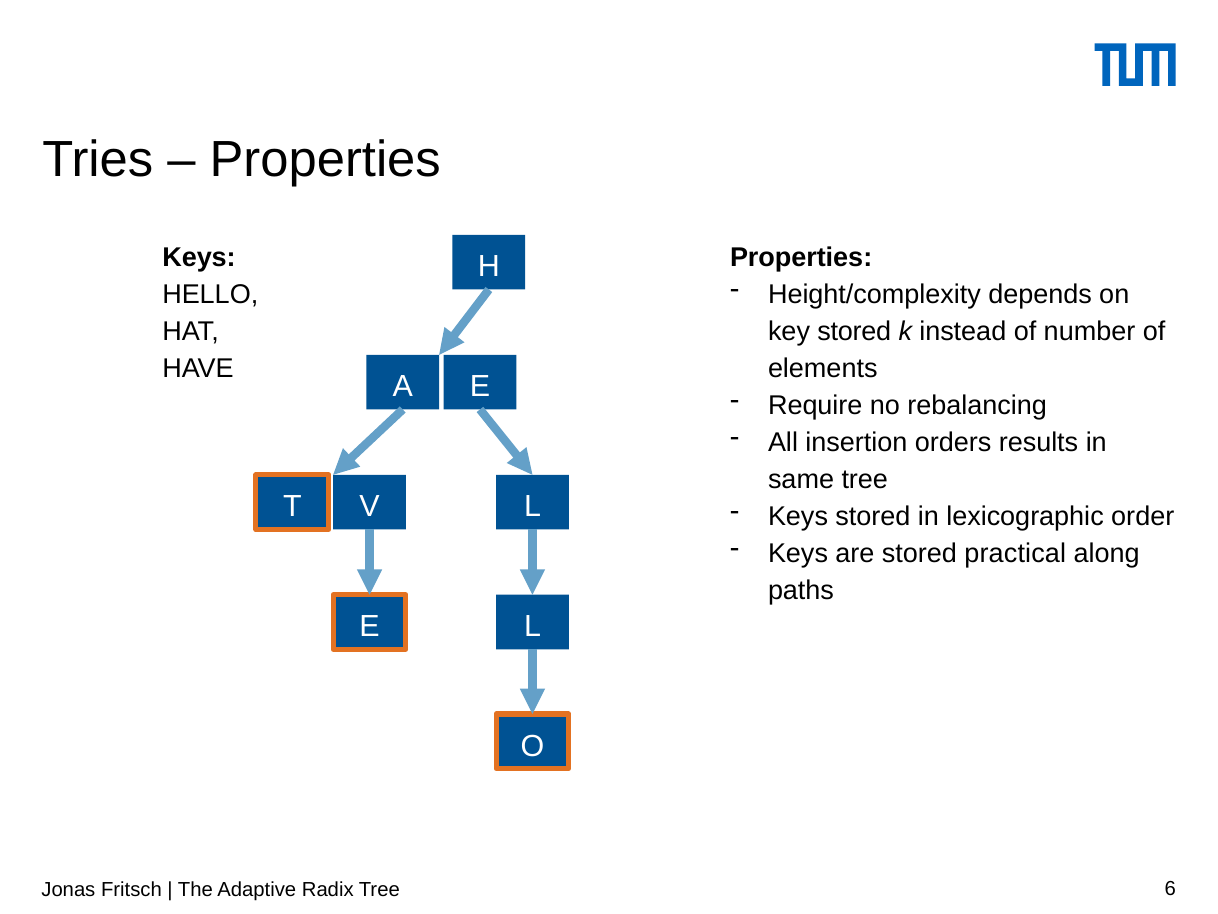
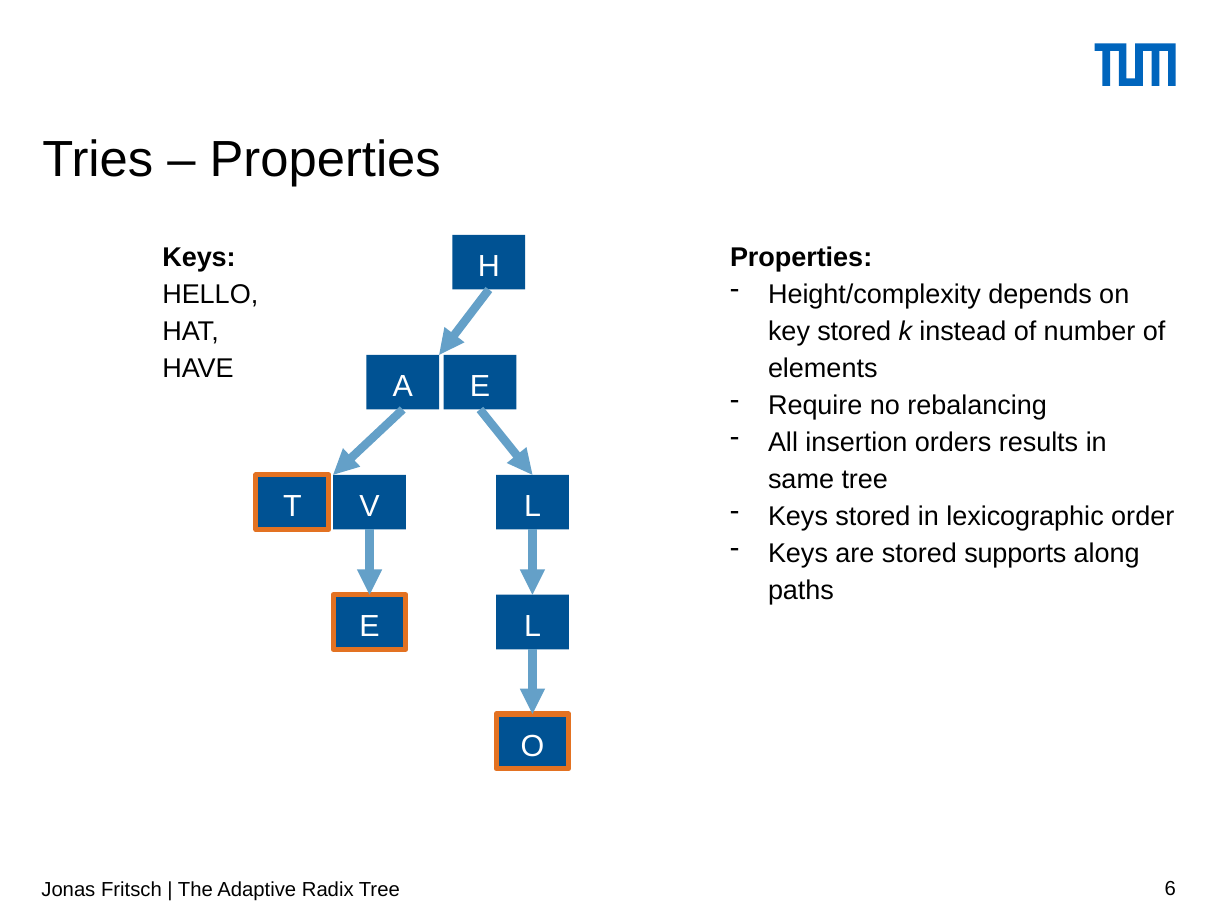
practical: practical -> supports (1015, 553)
